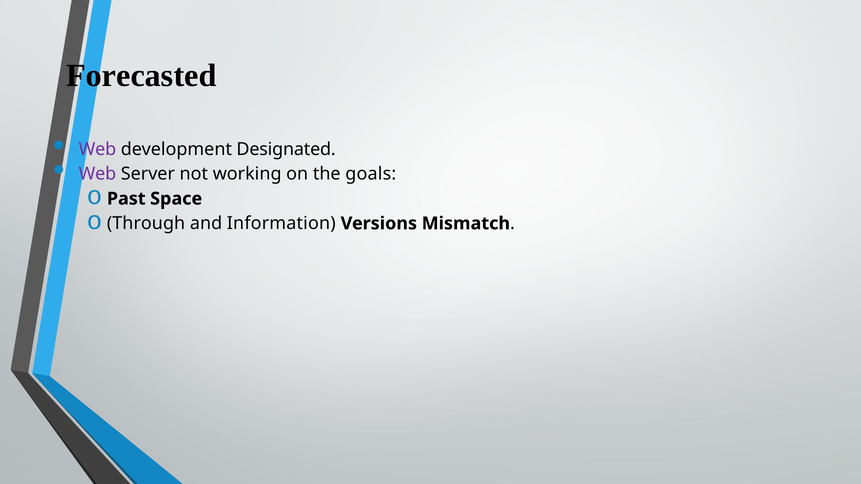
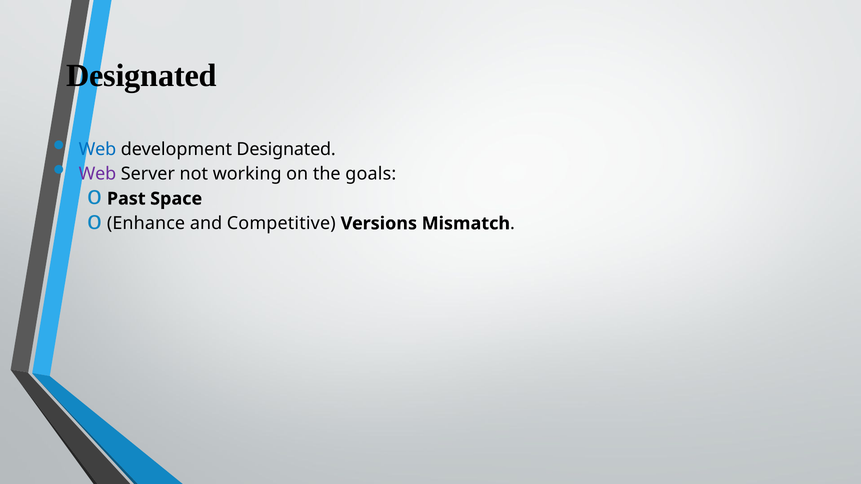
Forecasted: Forecasted -> Designated (141, 76)
Web colour: purple -> blue (97, 149)
Through: Through -> Enhance (146, 224)
Information: Information -> Competitive (281, 224)
